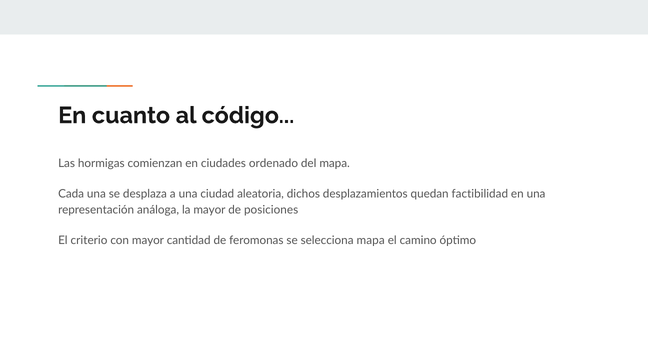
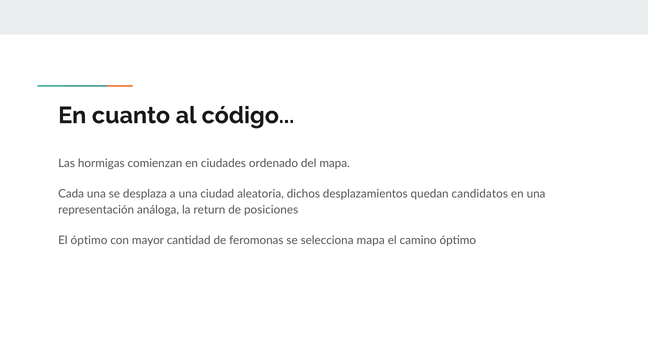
factibilidad: factibilidad -> candidatos (480, 194)
la mayor: mayor -> return (209, 210)
El criterio: criterio -> óptimo (89, 241)
